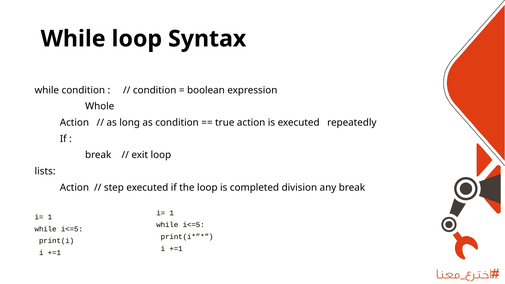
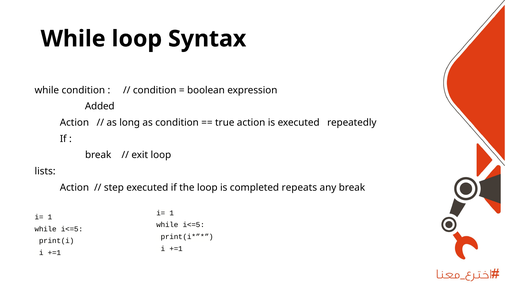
Whole: Whole -> Added (100, 106)
division: division -> repeats (299, 188)
